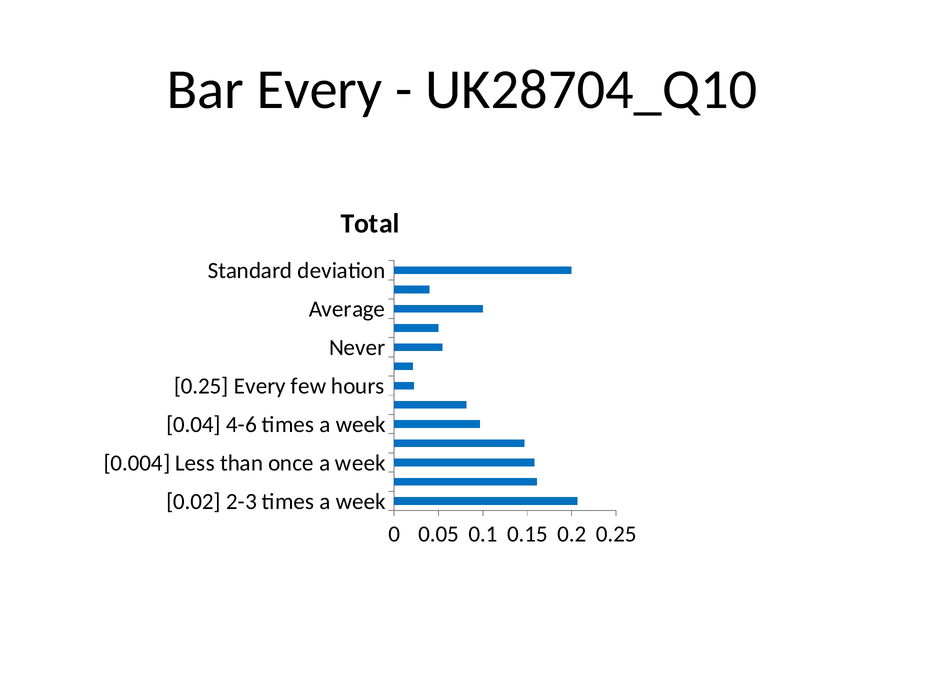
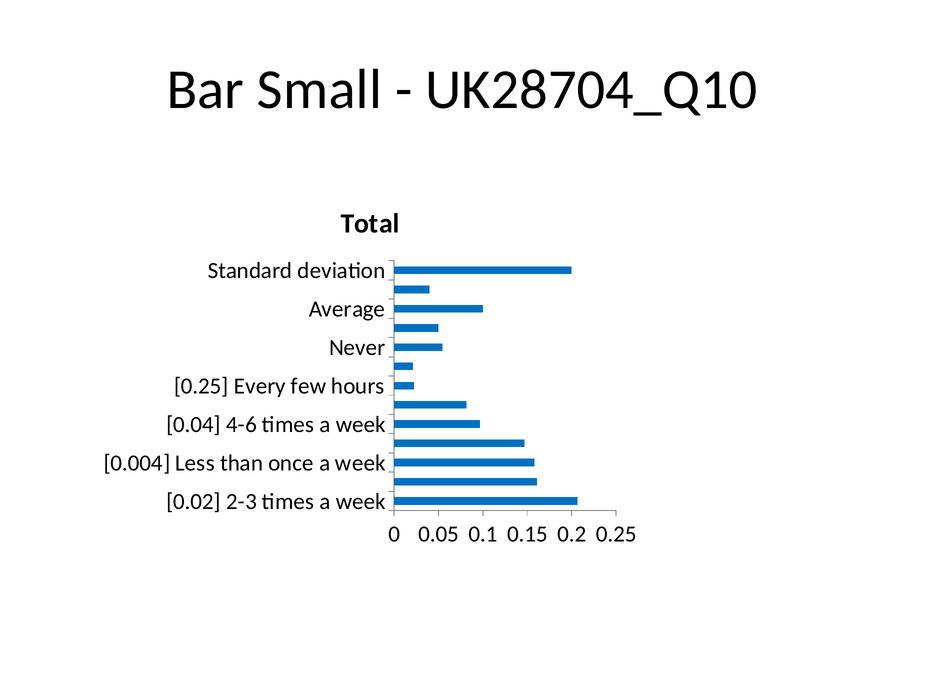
Bar Every: Every -> Small (319, 90)
